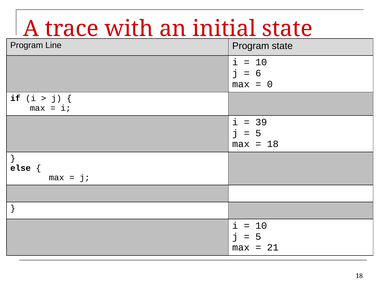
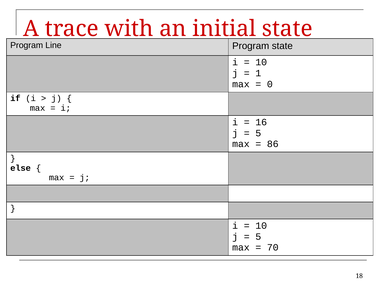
6: 6 -> 1 (258, 73)
39: 39 -> 16 (261, 122)
18: 18 -> 86 (273, 144)
21: 21 -> 70 (273, 248)
